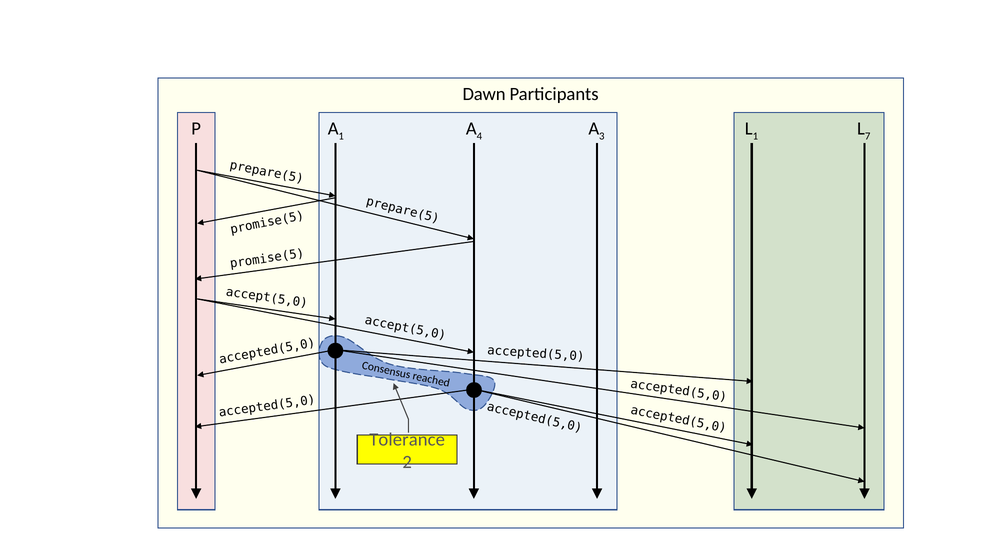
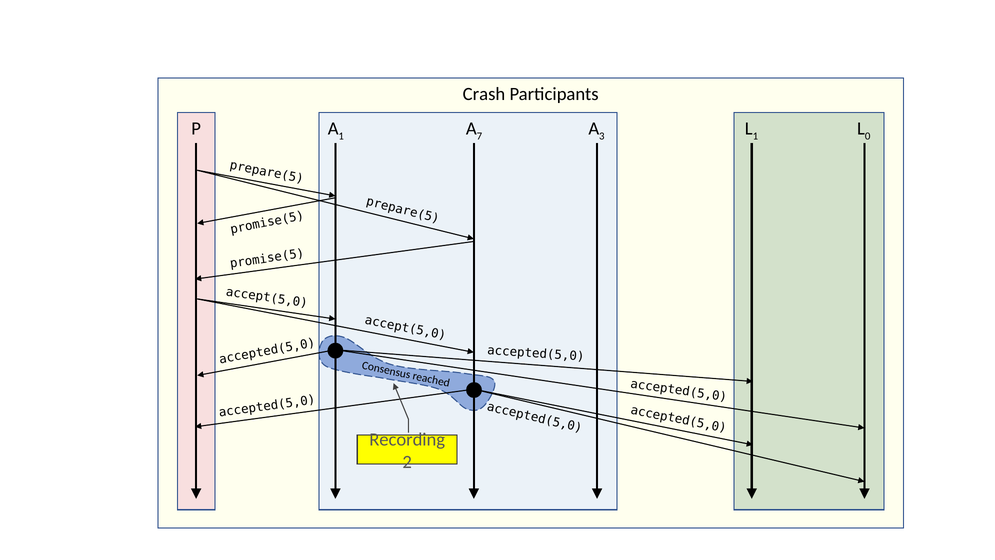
Dawn: Dawn -> Crash (484, 94)
4: 4 -> 7 (479, 136)
7: 7 -> 0 (868, 136)
Tolerance: Tolerance -> Recording (407, 439)
